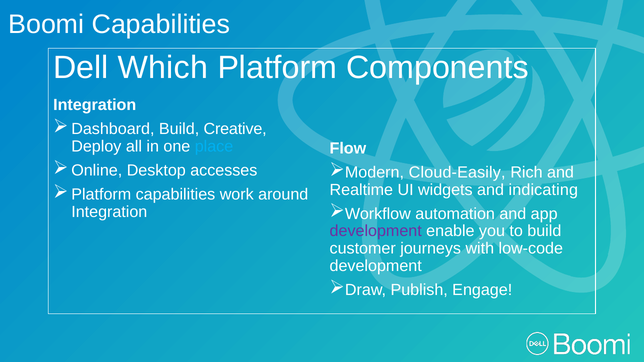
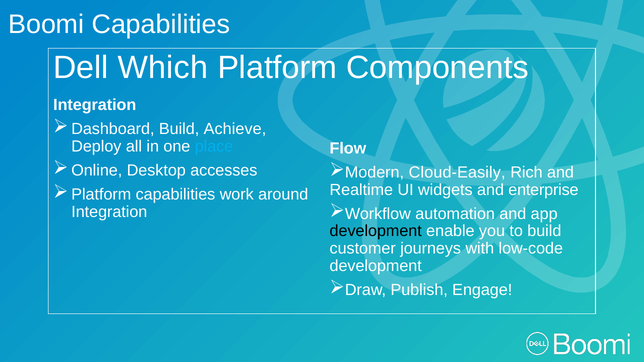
Creative: Creative -> Achieve (235, 129)
indicating: indicating -> enterprise (543, 190)
development colour: purple -> black (376, 231)
